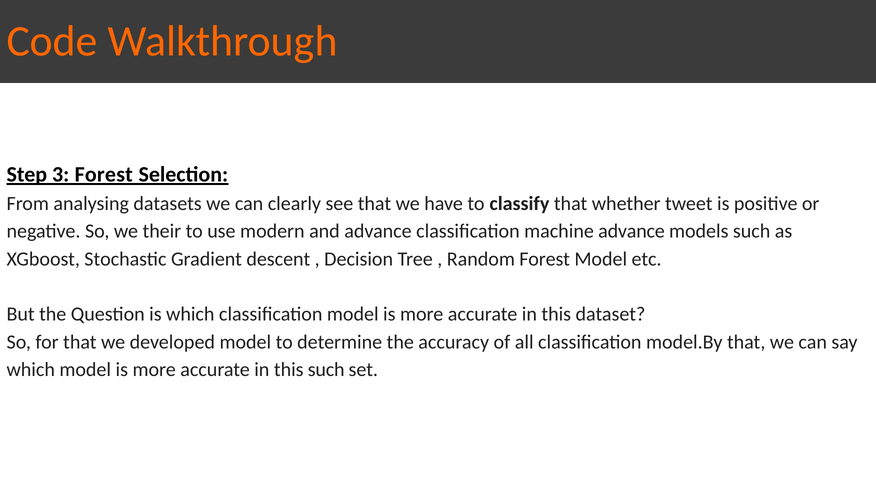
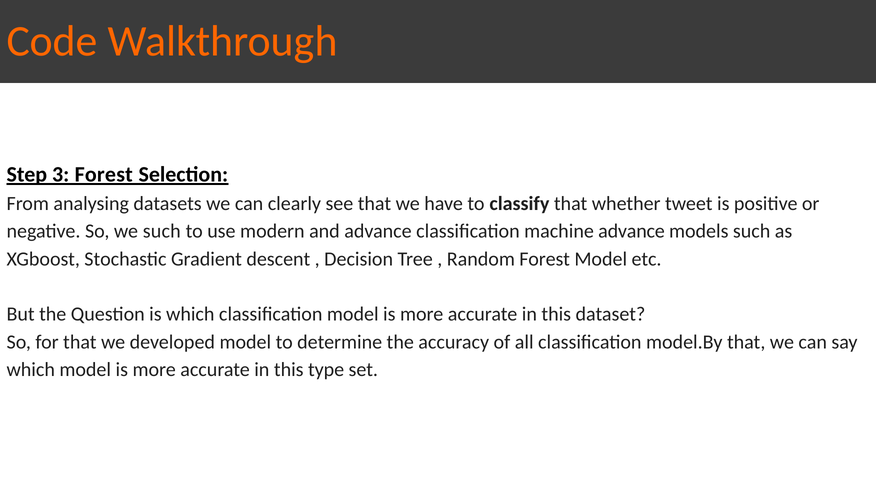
we their: their -> such (162, 231)
this such: such -> type (326, 369)
